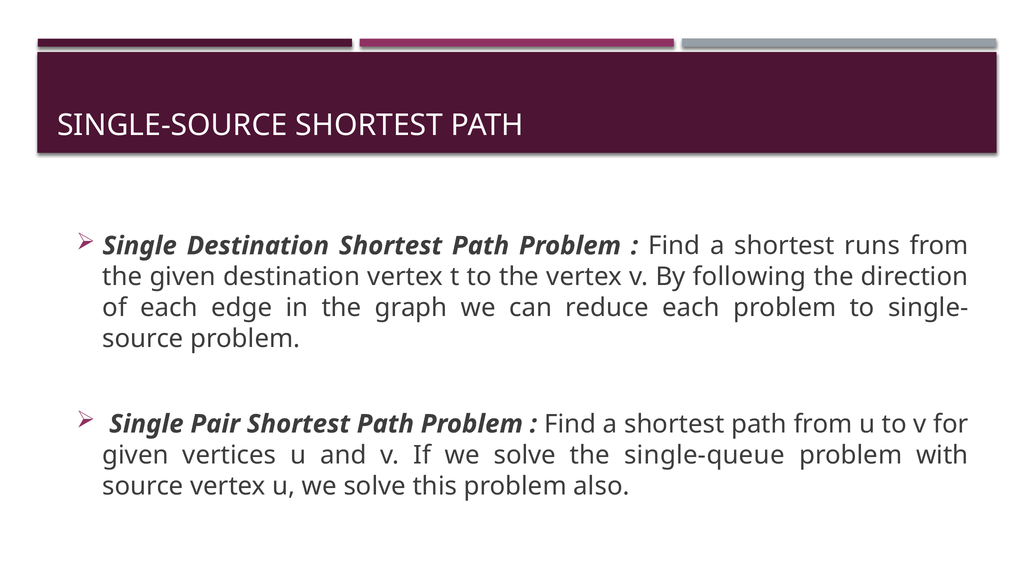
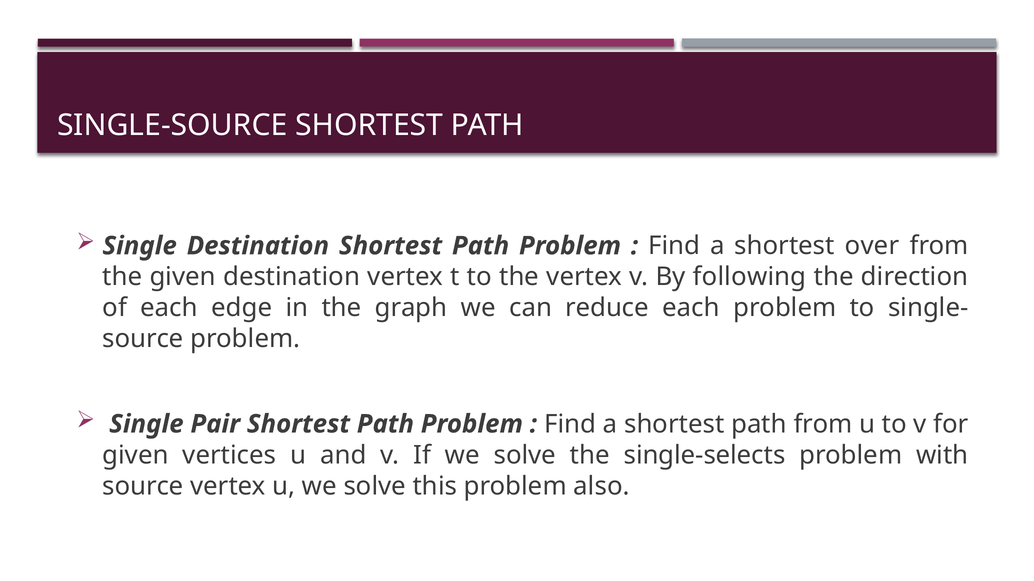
runs: runs -> over (872, 246)
single-queue: single-queue -> single-selects (705, 455)
